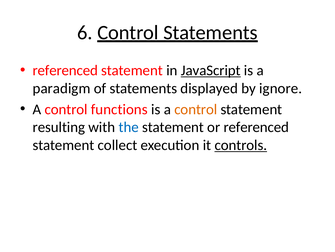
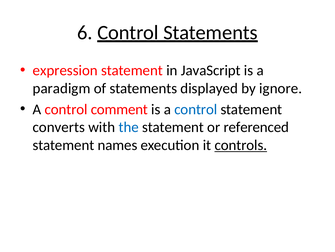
referenced: referenced -> expression (65, 70)
JavaScript underline: present -> none (211, 70)
functions: functions -> comment (119, 109)
control colour: orange -> blue (196, 109)
resulting: resulting -> converts (59, 127)
collect: collect -> names (118, 145)
